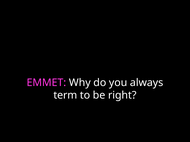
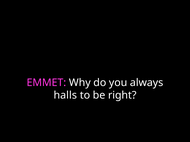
term: term -> halls (65, 96)
